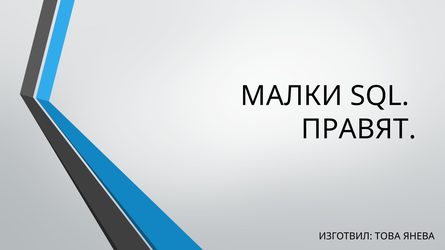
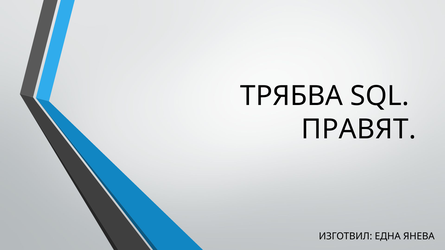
МАЛКИ: МАЛКИ -> ТРЯБВА (292, 96)
ТОВА: ТОВА -> ЕДНА (388, 237)
